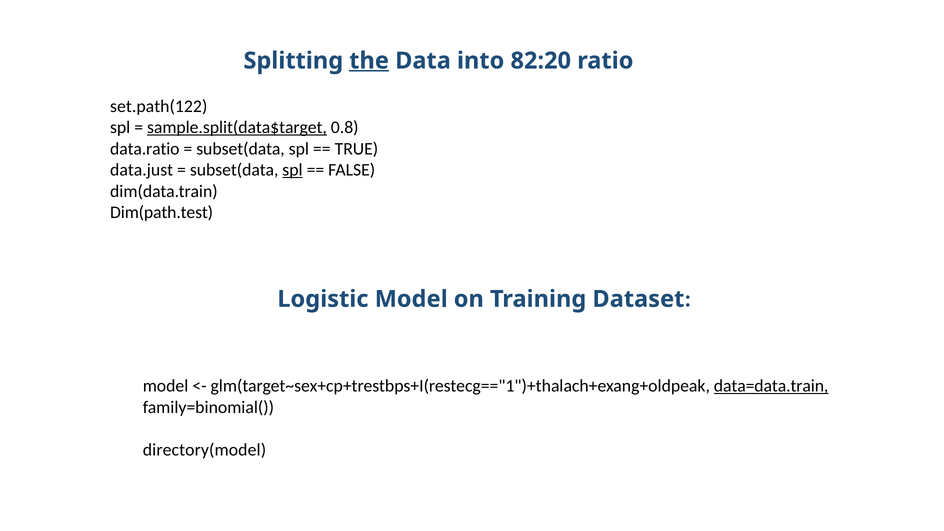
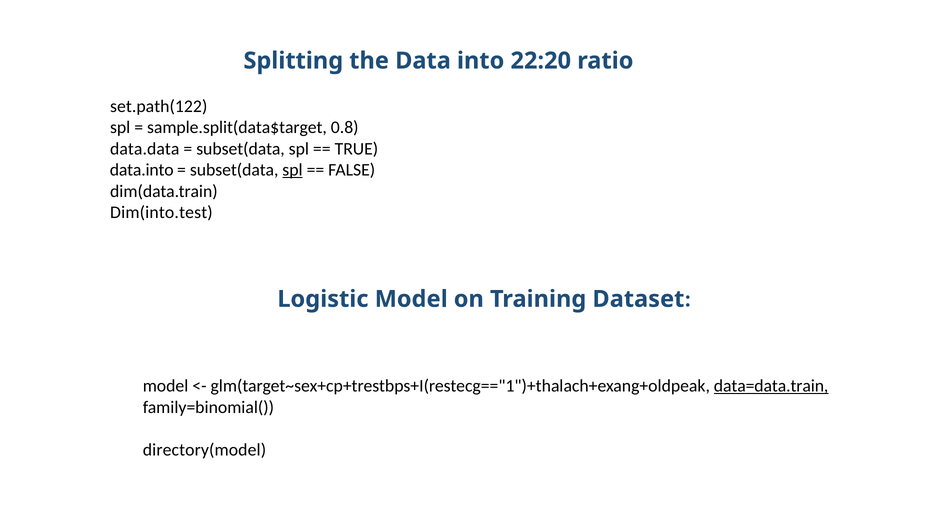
the underline: present -> none (369, 61)
82:20: 82:20 -> 22:20 (541, 61)
sample.split(data$target underline: present -> none (237, 128)
data.ratio: data.ratio -> data.data (145, 149)
data.just: data.just -> data.into (142, 170)
Dim(path.test: Dim(path.test -> Dim(into.test (161, 213)
